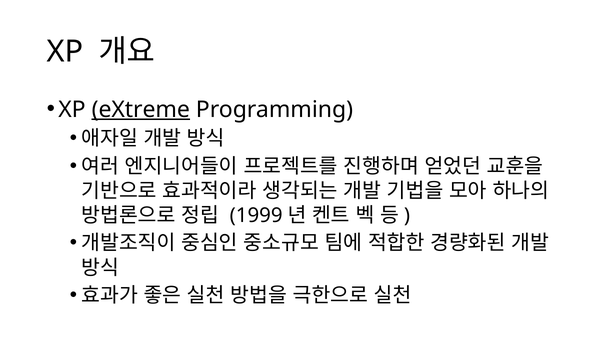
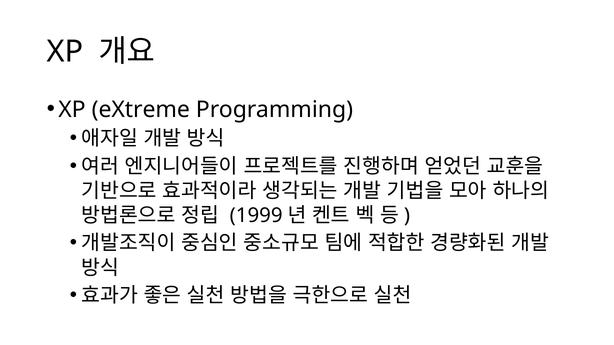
eXtreme underline: present -> none (141, 110)
